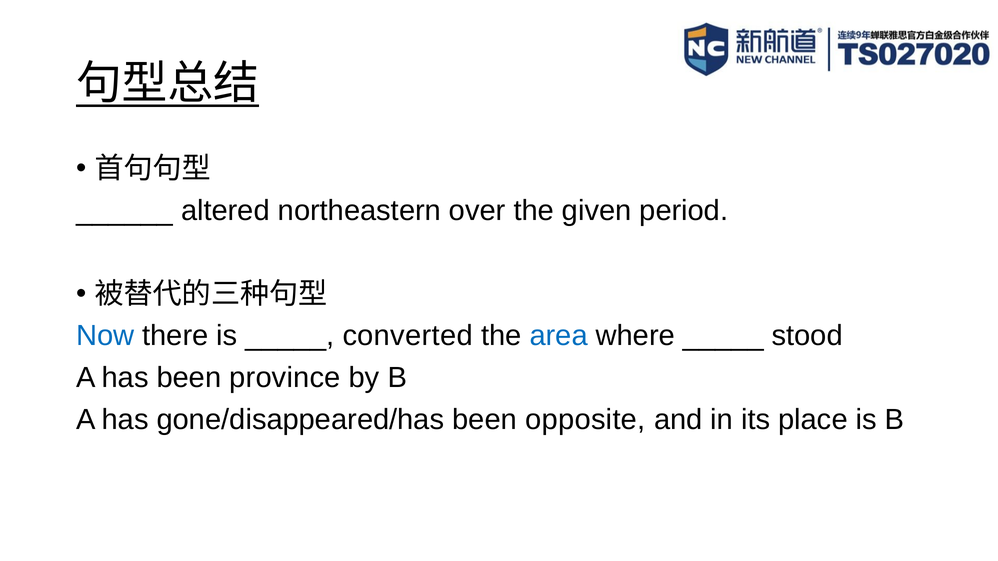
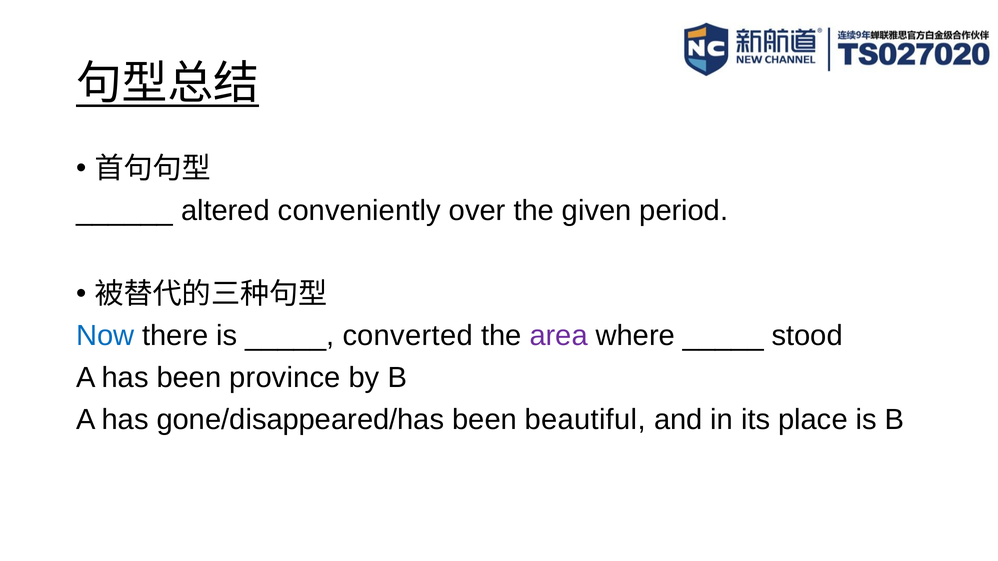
northeastern: northeastern -> conveniently (359, 211)
area colour: blue -> purple (559, 336)
opposite: opposite -> beautiful (585, 420)
